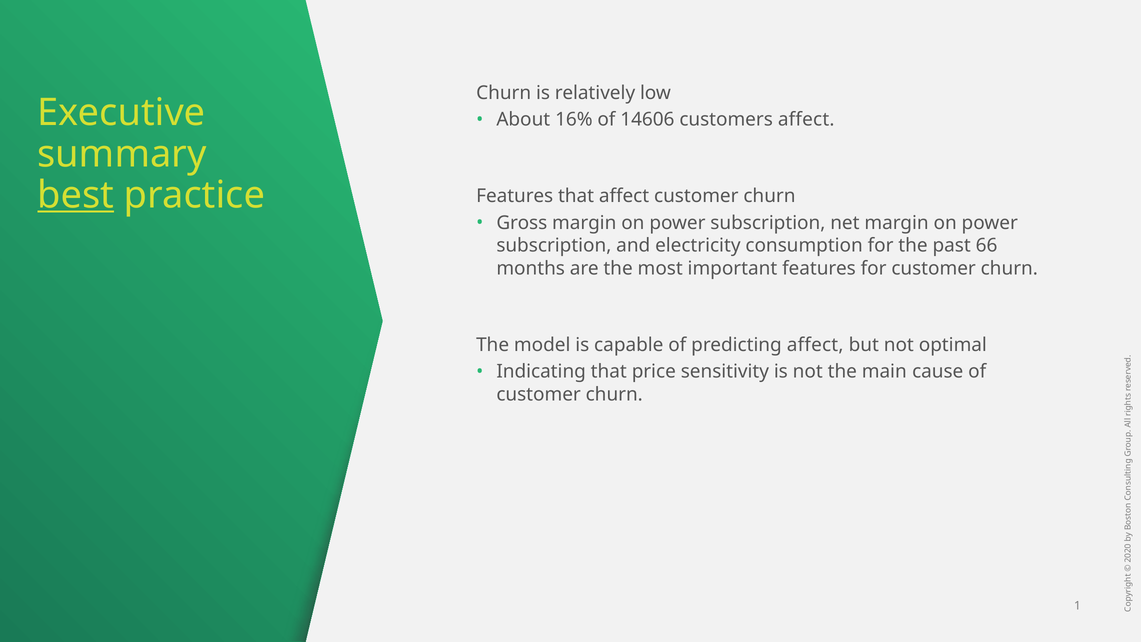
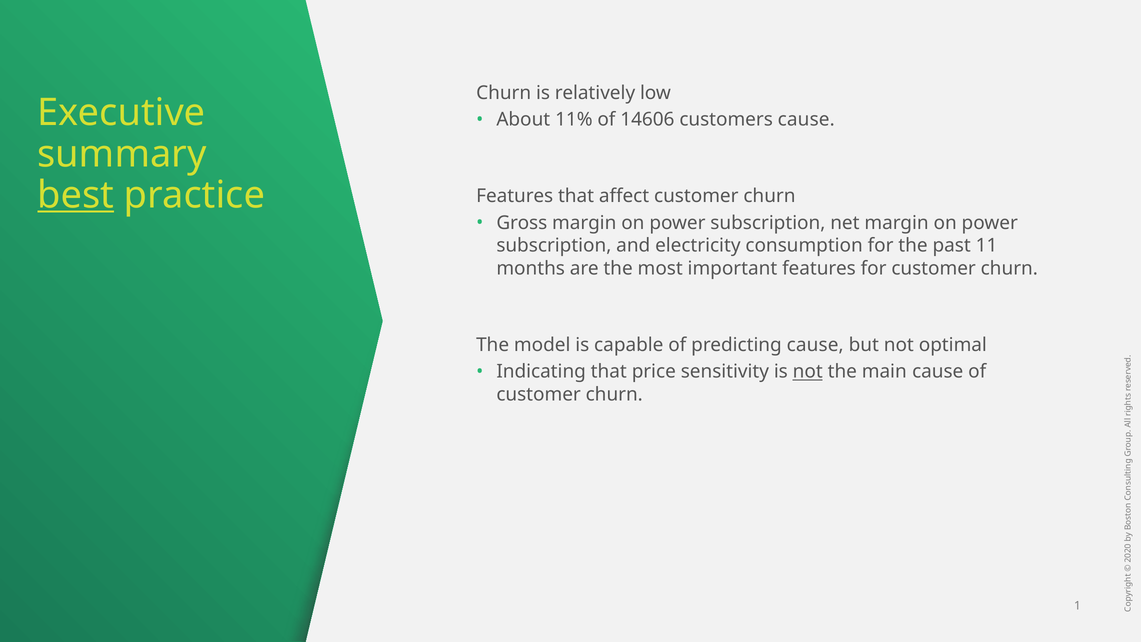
16%: 16% -> 11% (574, 120)
customers affect: affect -> cause (806, 120)
66: 66 -> 11 (987, 246)
predicting affect: affect -> cause (815, 345)
not underline: none -> present (808, 372)
